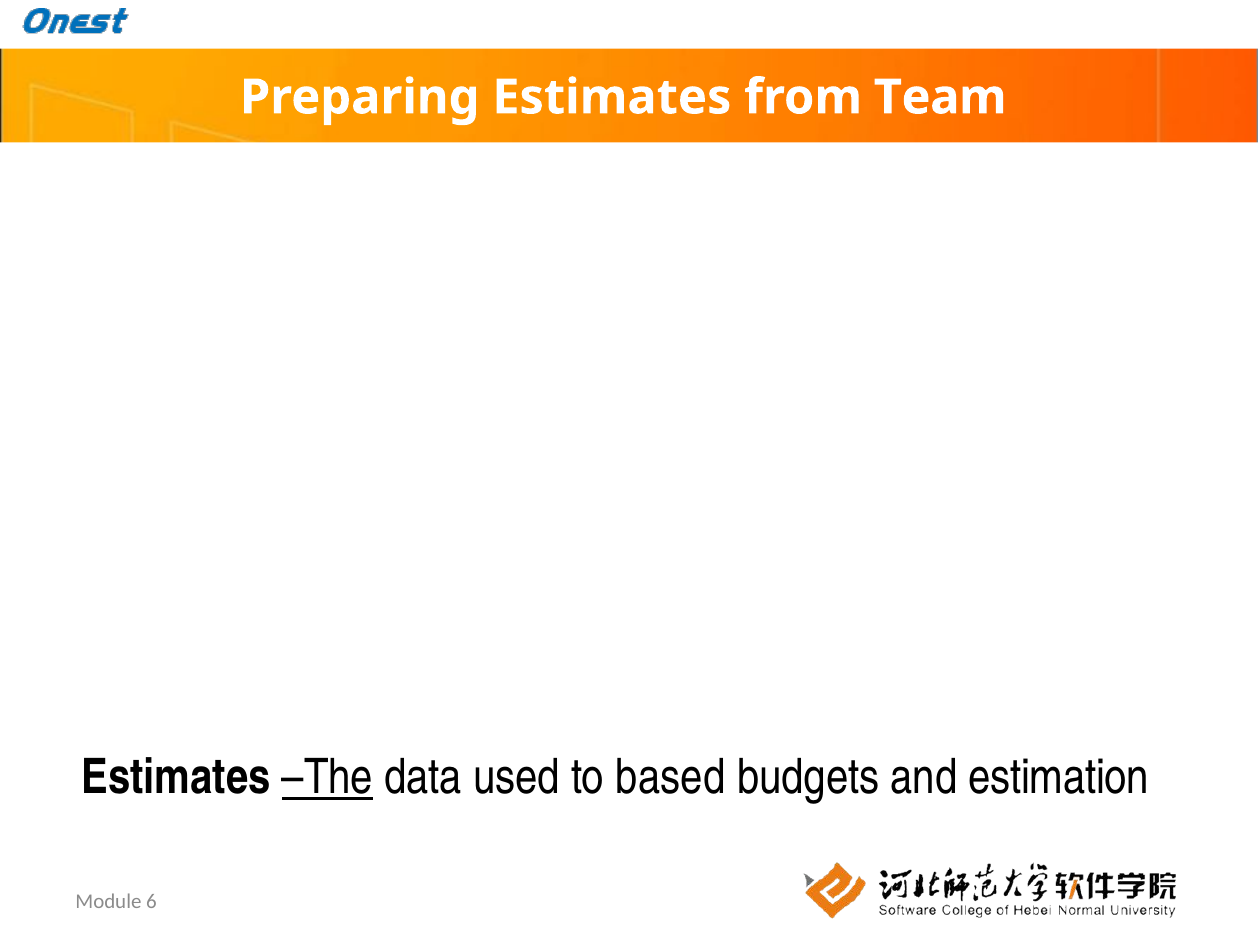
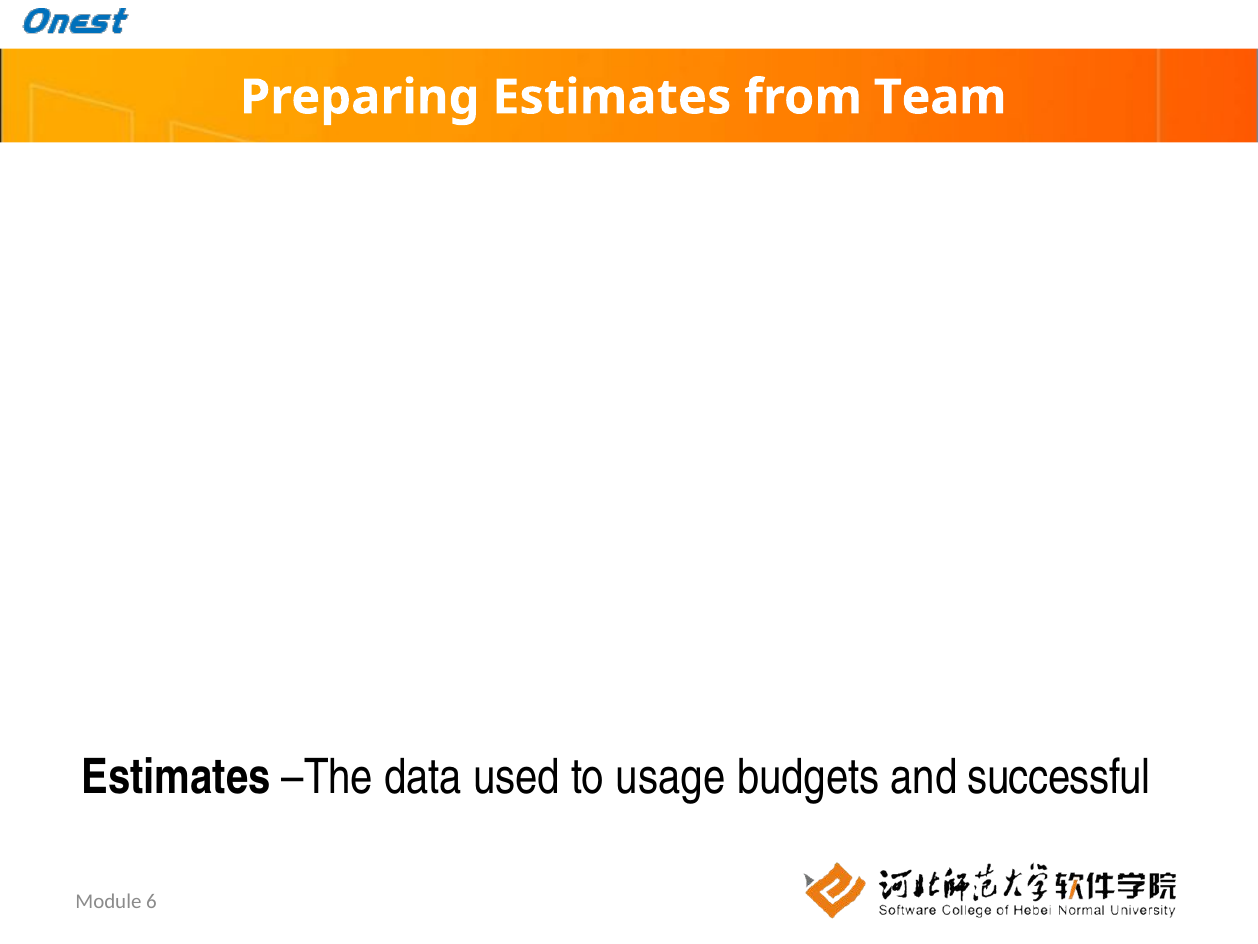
The underline: present -> none (327, 777)
to based: based -> usage (671, 777)
estimation: estimation -> successful (1059, 777)
